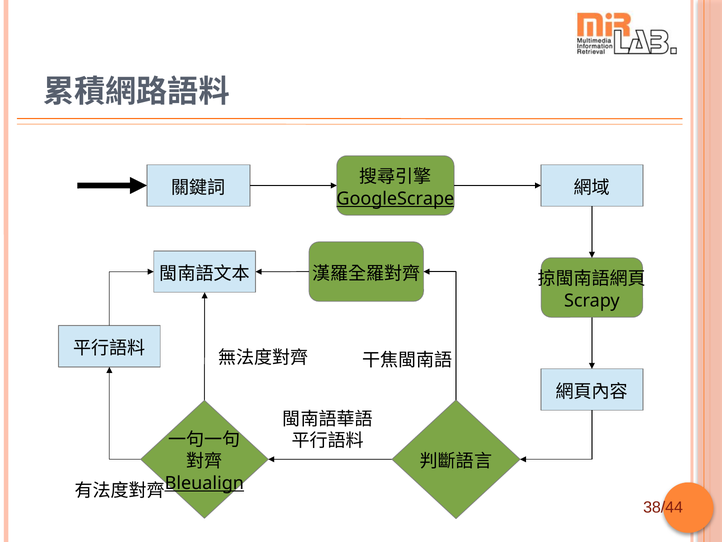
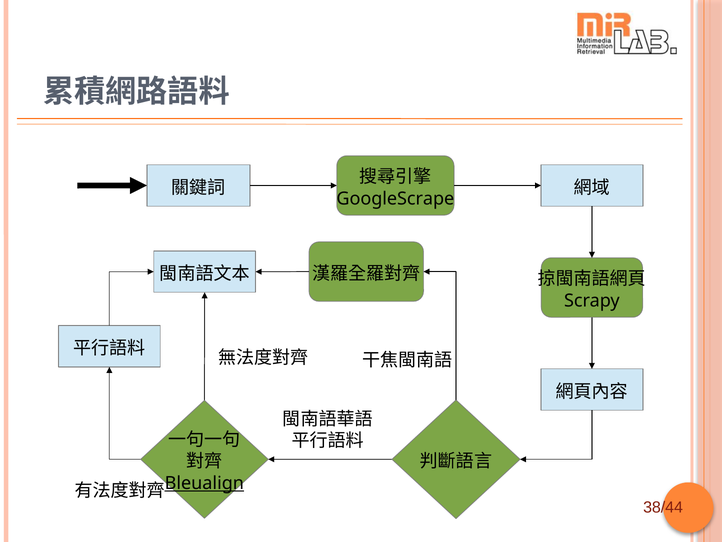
GoogleScrape underline: present -> none (395, 198)
